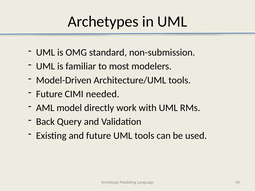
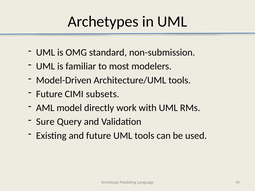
needed: needed -> subsets (103, 94)
Back: Back -> Sure (45, 122)
